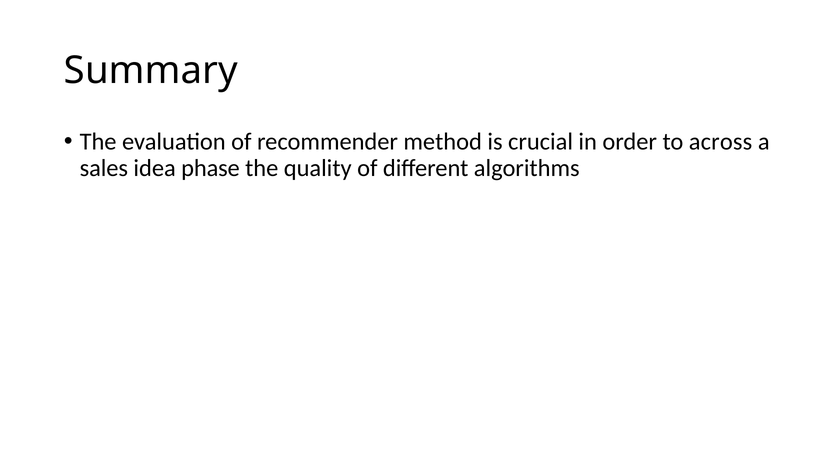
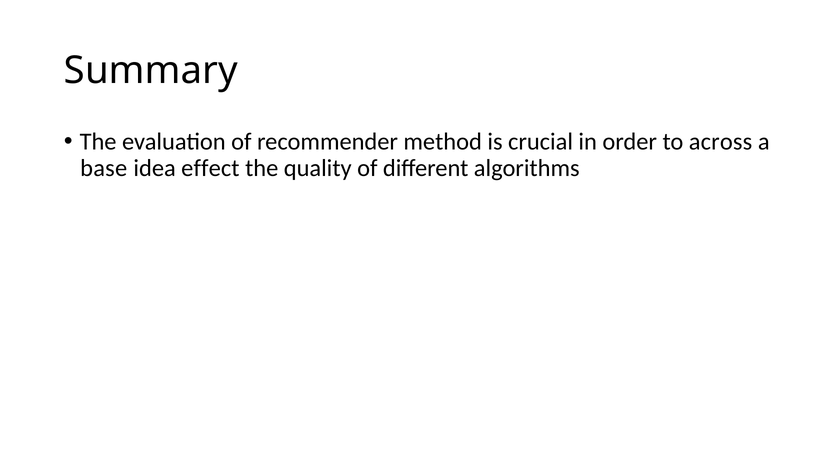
sales: sales -> base (104, 168)
phase: phase -> effect (210, 168)
